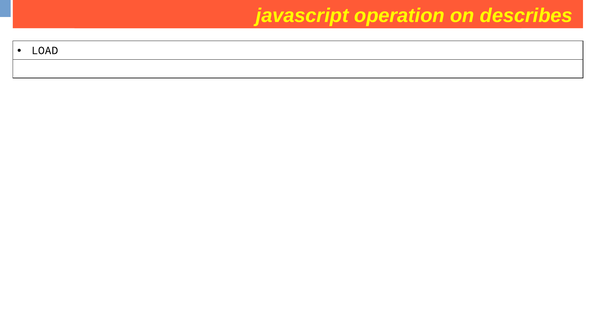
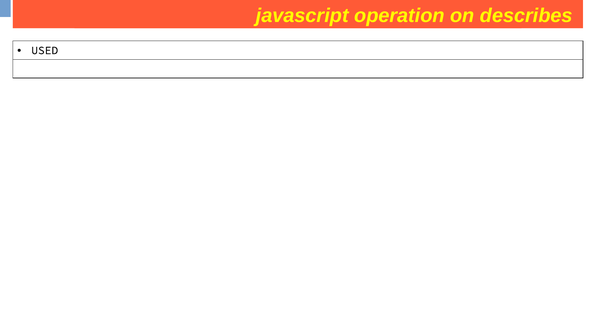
LOAD: LOAD -> USED (45, 50)
